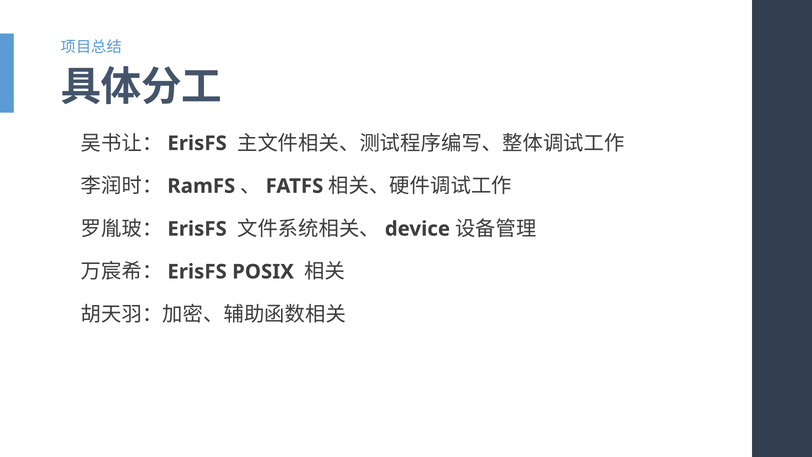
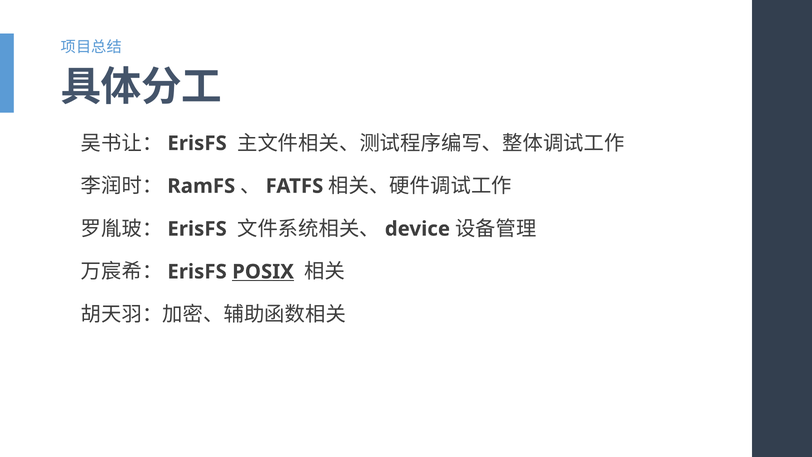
POSIX underline: none -> present (263, 272)
